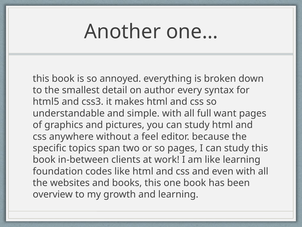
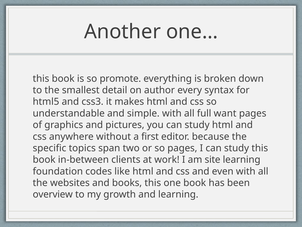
annoyed: annoyed -> promote (120, 78)
feel: feel -> first (150, 136)
am like: like -> site (213, 159)
